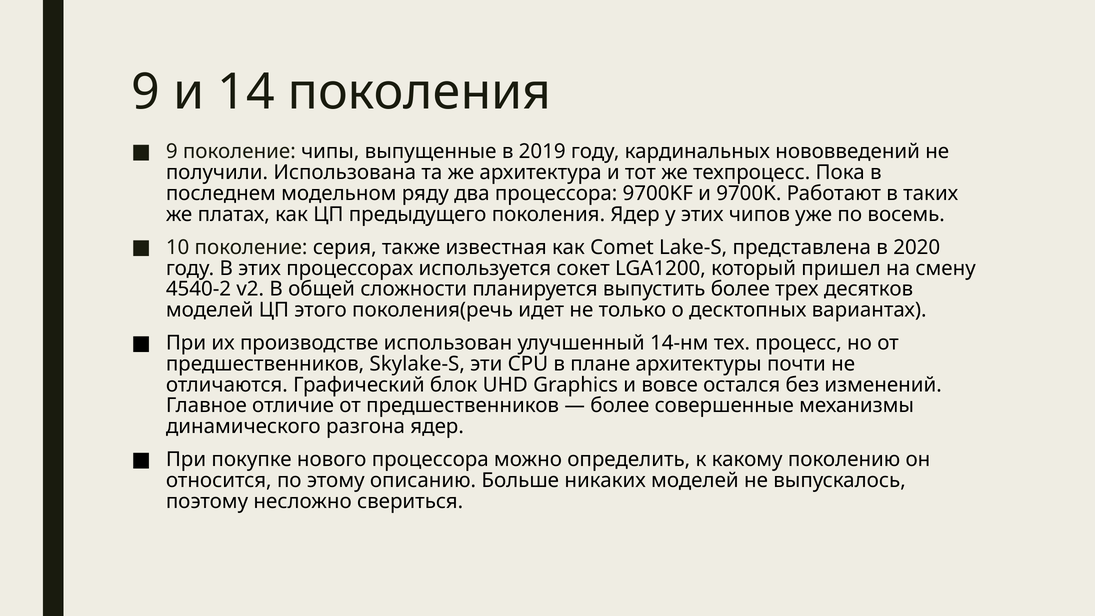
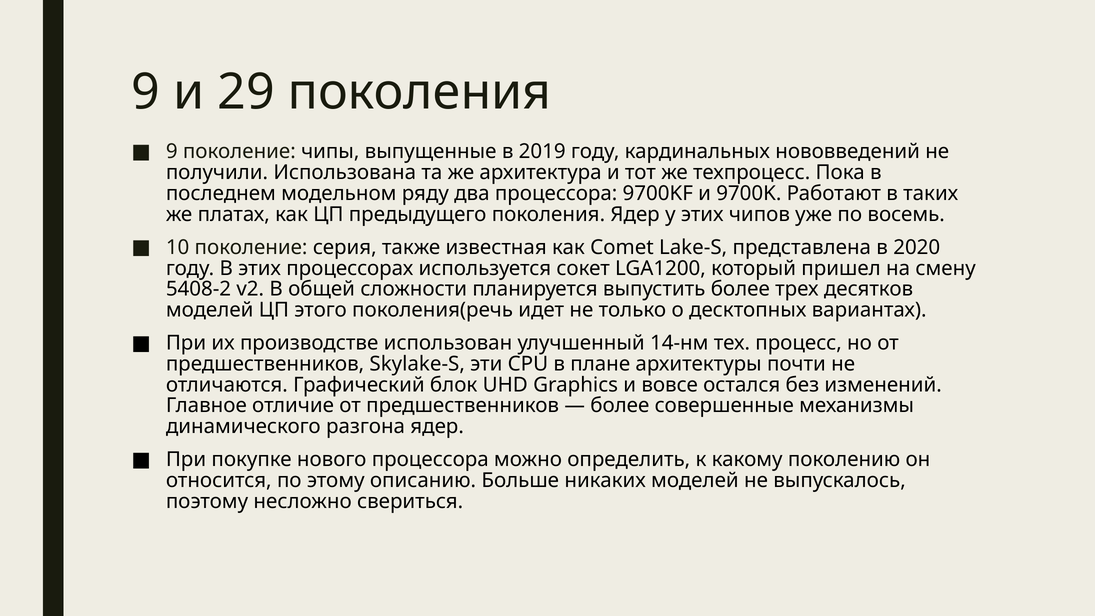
14: 14 -> 29 (246, 92)
4540-2: 4540-2 -> 5408-2 (199, 289)
